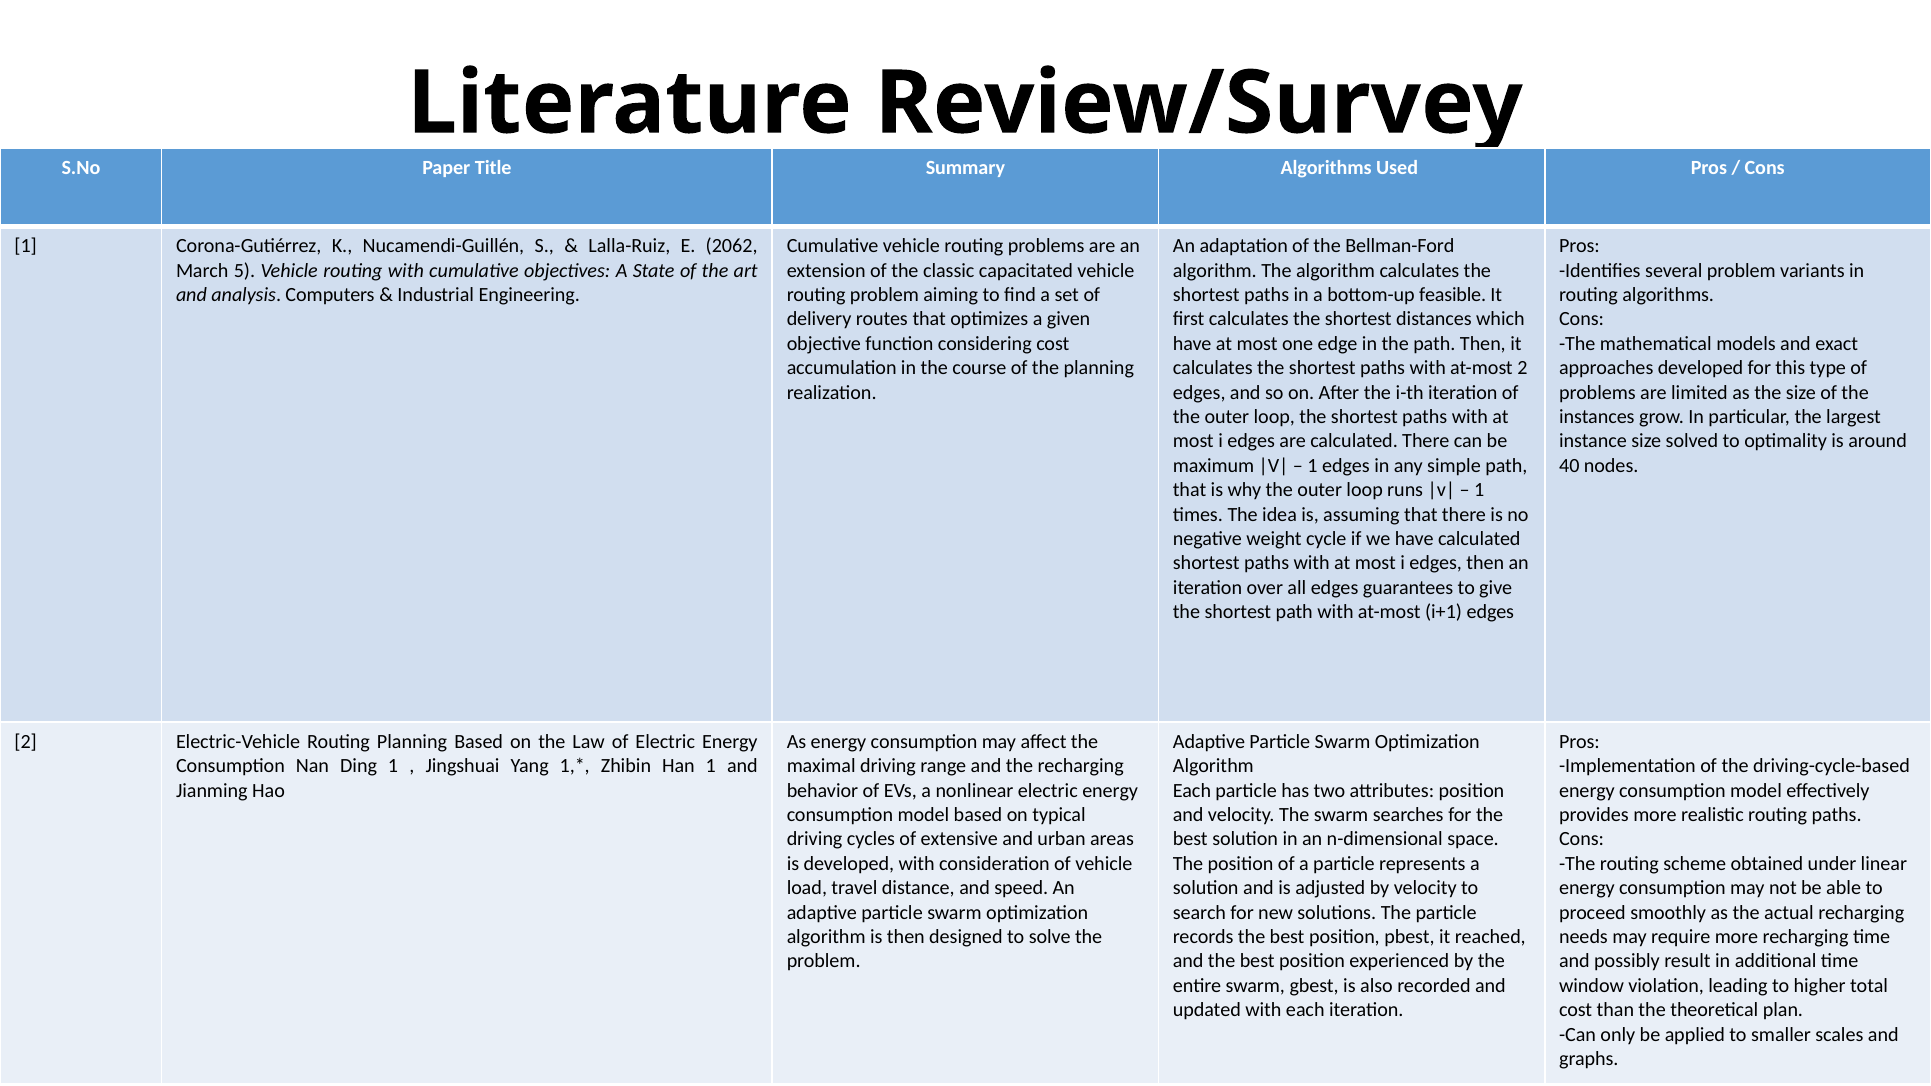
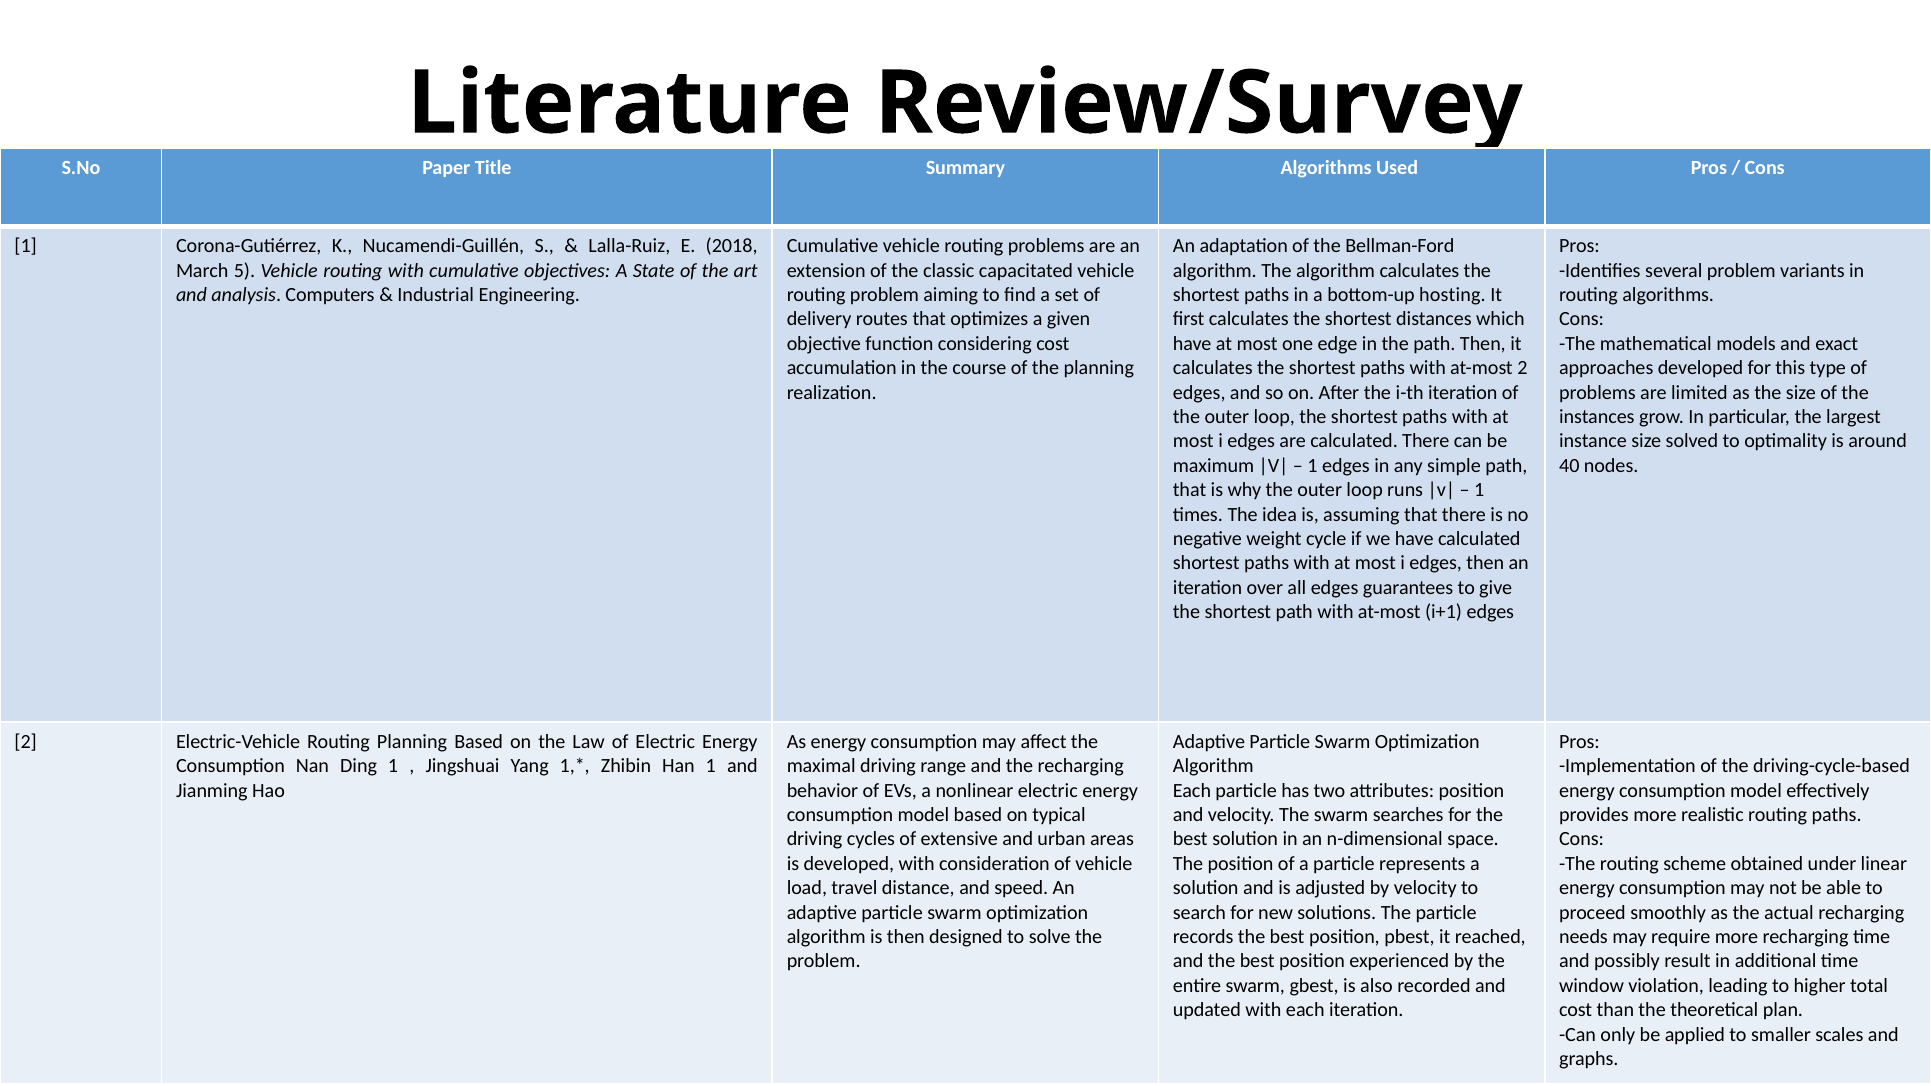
2062: 2062 -> 2018 (732, 246)
feasible: feasible -> hosting (1452, 295)
